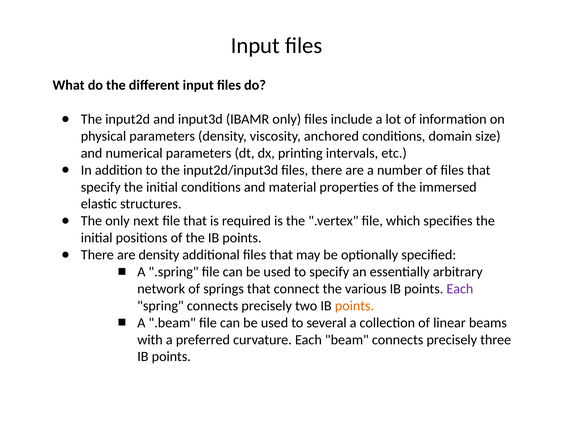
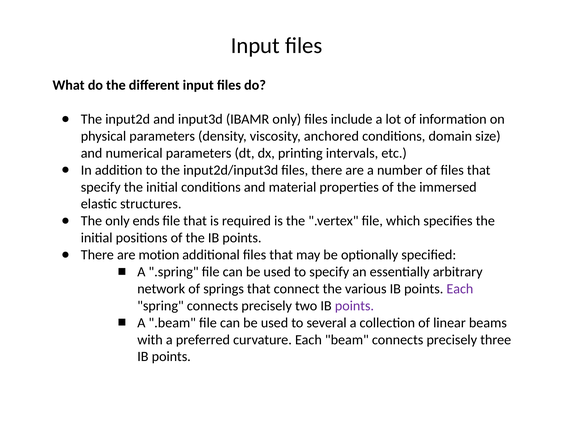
next: next -> ends (146, 221)
are density: density -> motion (159, 255)
points colour: orange -> purple (354, 306)
